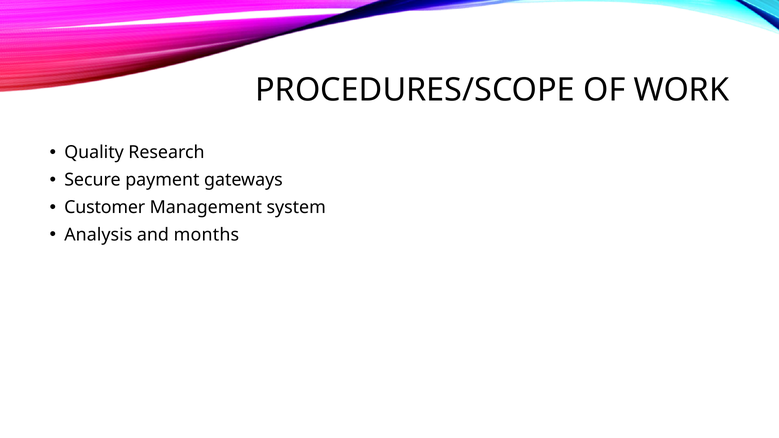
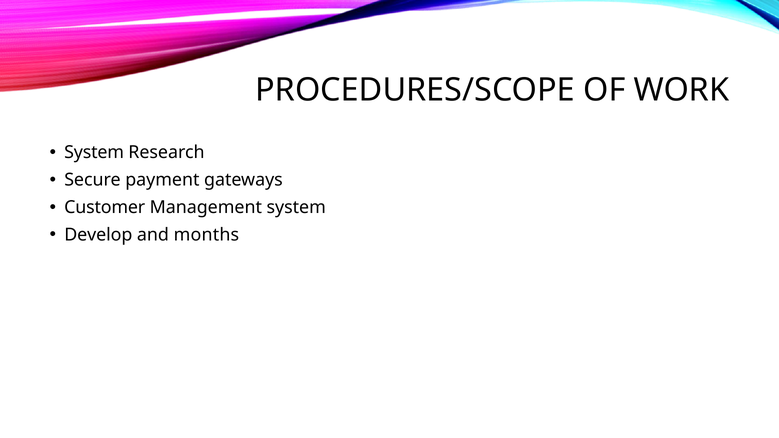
Quality: Quality -> System (94, 153)
Analysis: Analysis -> Develop (98, 235)
